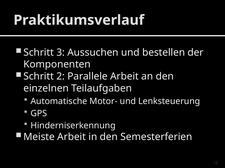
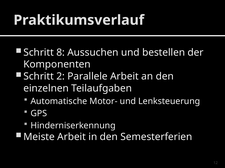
3: 3 -> 8 (61, 53)
